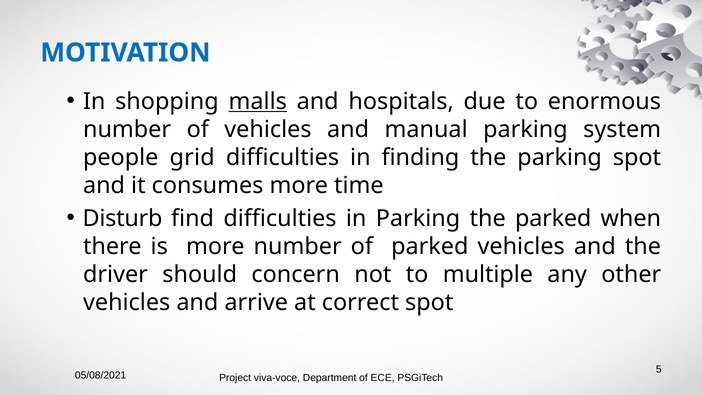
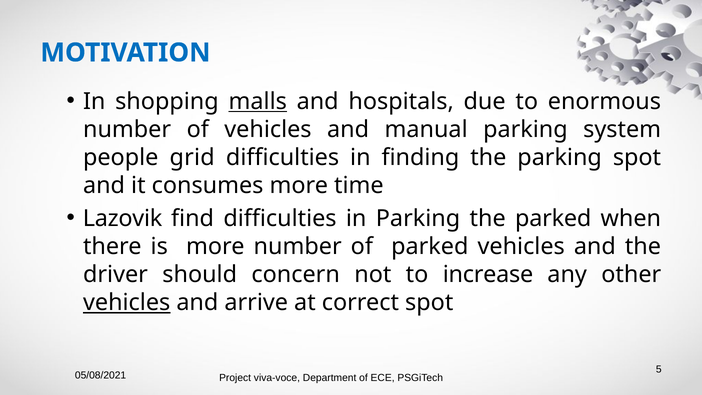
Disturb: Disturb -> Lazovik (123, 218)
multiple: multiple -> increase (488, 275)
vehicles underline: none -> present (127, 303)
